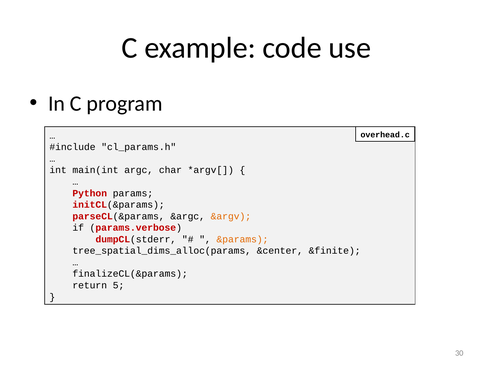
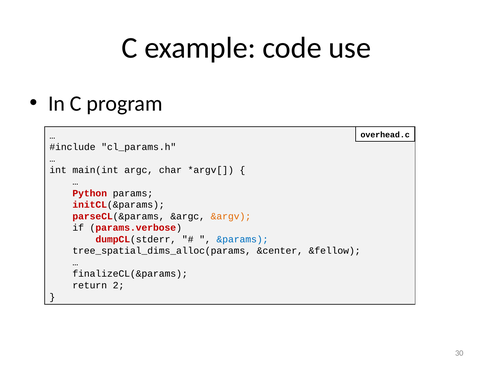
&params colour: orange -> blue (242, 239)
&finite: &finite -> &fellow (335, 251)
5: 5 -> 2 (119, 285)
